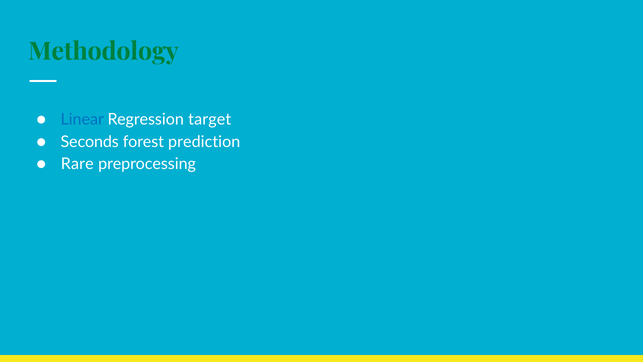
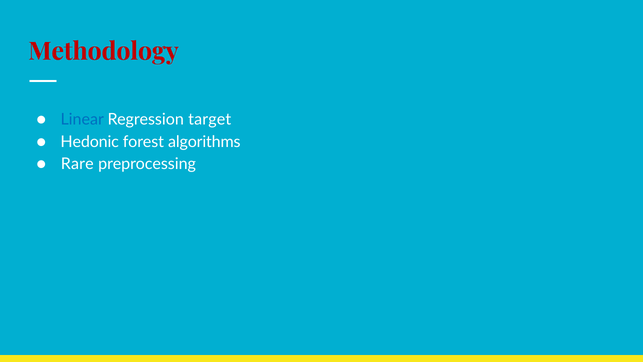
Methodology colour: green -> red (103, 51)
Seconds: Seconds -> Hedonic (90, 142)
prediction: prediction -> algorithms (204, 142)
